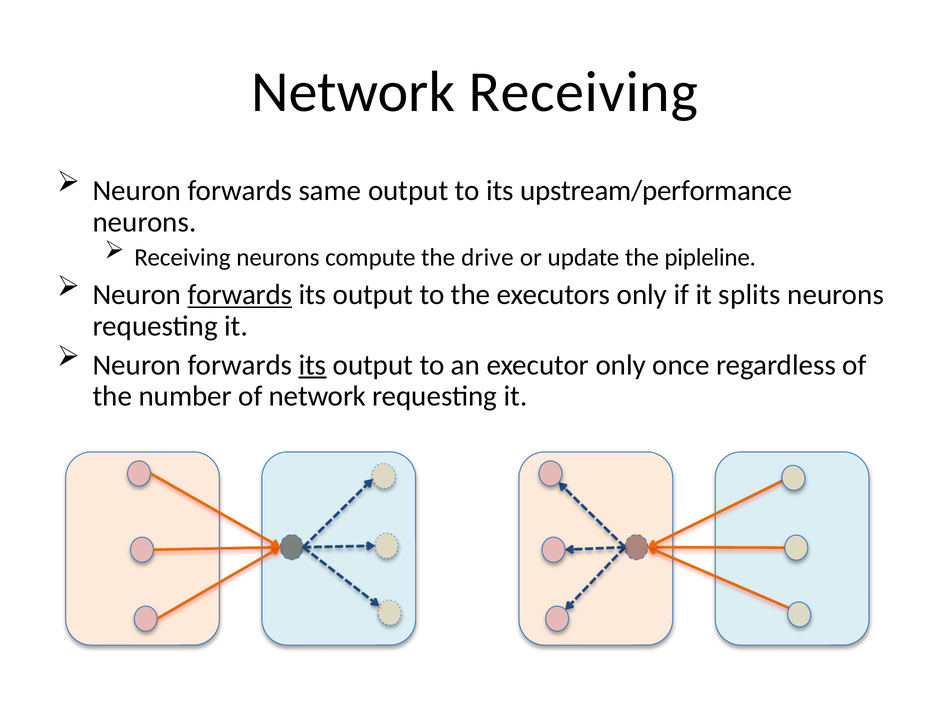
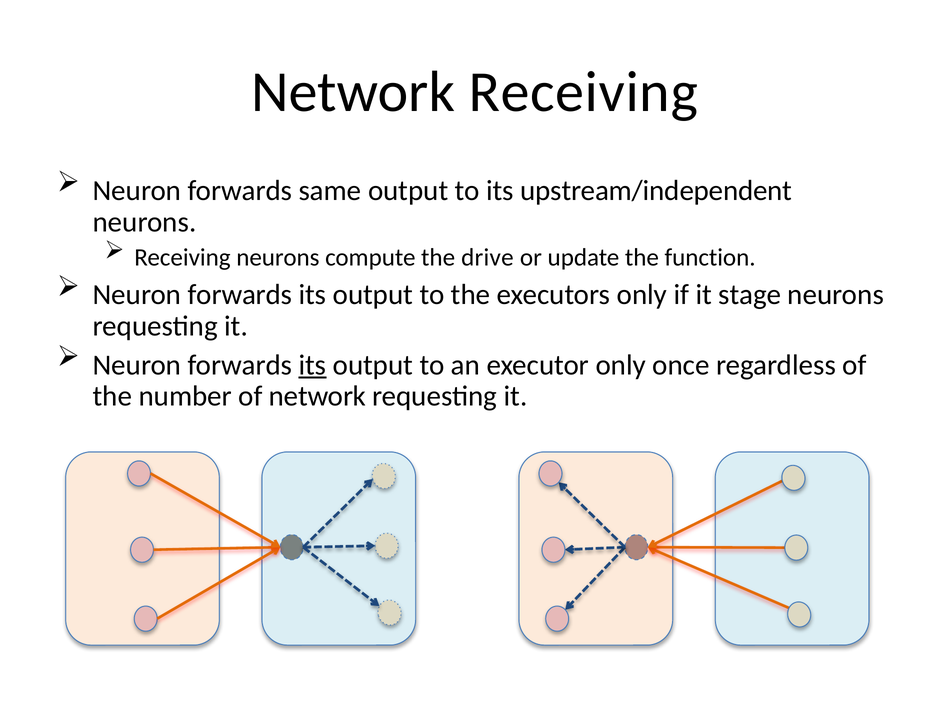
upstream/performance: upstream/performance -> upstream/independent (656, 191)
pipleline: pipleline -> function (710, 257)
forwards underline: present -> none (240, 295)
splits: splits -> stage (750, 295)
